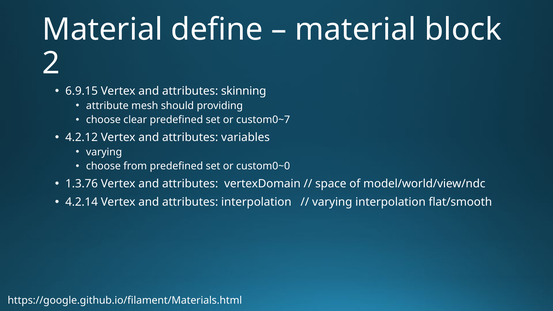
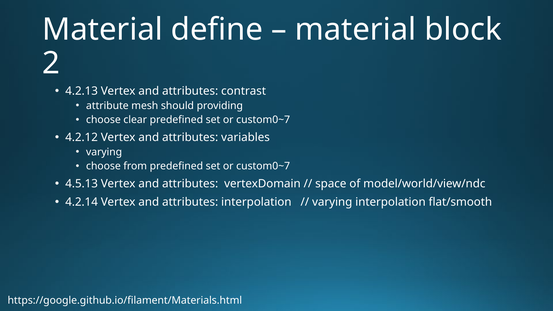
6.9.15: 6.9.15 -> 4.2.13 (82, 91)
skinning: skinning -> contrast (244, 91)
custom0~0: custom0~0 -> custom0~7 (263, 166)
1.3.76: 1.3.76 -> 4.5.13 (82, 184)
